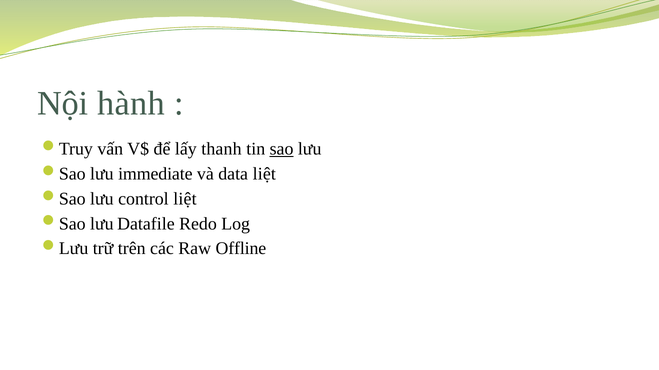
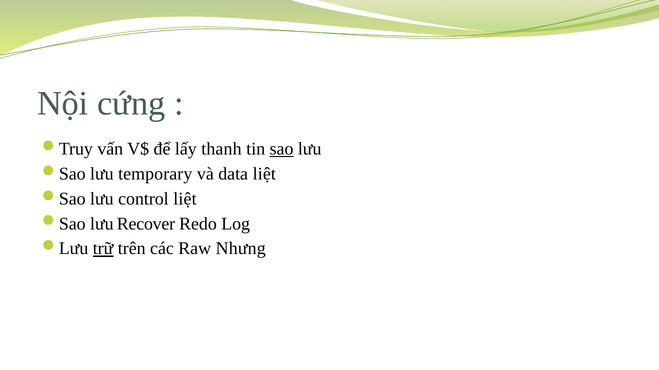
hành: hành -> cứng (131, 104)
immediate: immediate -> temporary (155, 174)
Datafile: Datafile -> Recover (146, 224)
trữ underline: none -> present (103, 249)
Offline: Offline -> Nhưng (241, 249)
